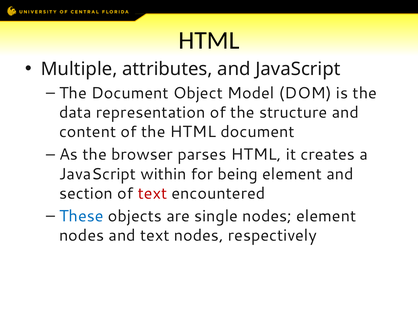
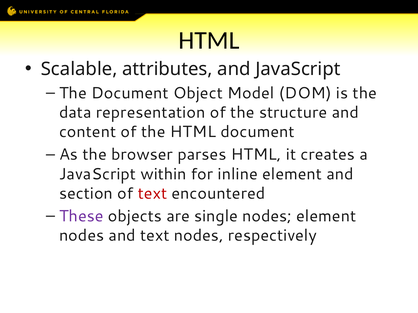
Multiple: Multiple -> Scalable (79, 69)
being: being -> inline (238, 174)
These colour: blue -> purple (81, 217)
